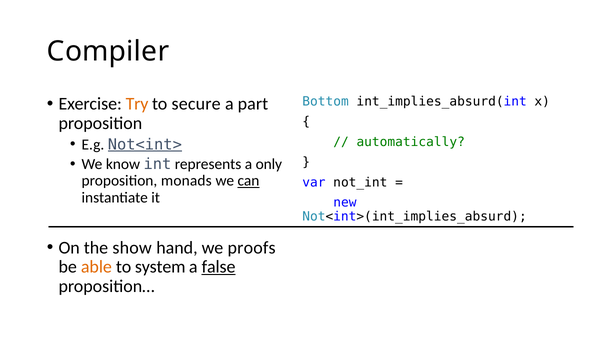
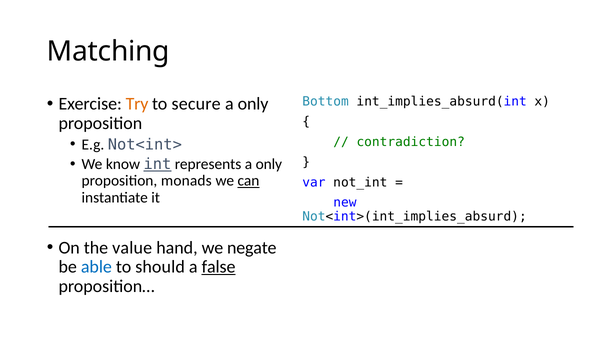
Compiler: Compiler -> Matching (108, 52)
part: part -> only (253, 104)
automatically: automatically -> contradiction (411, 142)
Not<int> underline: present -> none (145, 145)
int underline: none -> present (157, 165)
show: show -> value (132, 248)
proofs: proofs -> negate (252, 248)
able colour: orange -> blue (96, 267)
system: system -> should (160, 267)
